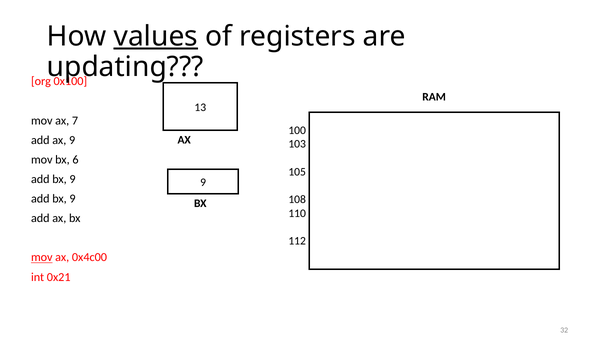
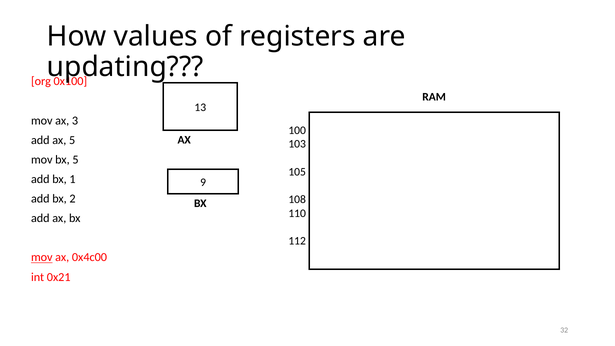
values underline: present -> none (156, 36)
7: 7 -> 3 (75, 121)
ax 9: 9 -> 5 (72, 140)
bx 6: 6 -> 5 (75, 160)
9: 9 -> 1 (73, 179)
9: 9 -> 2 (73, 199)
